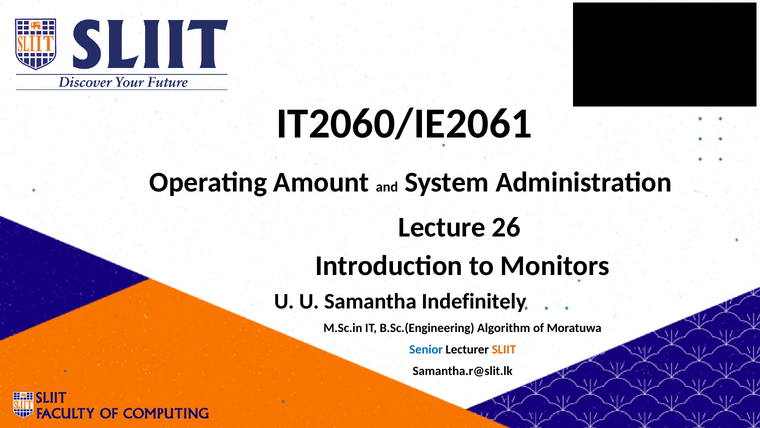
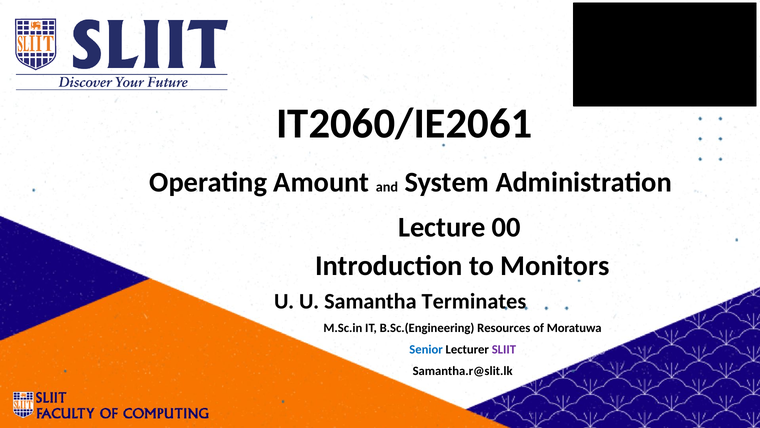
26: 26 -> 00 (506, 227)
Indefinitely: Indefinitely -> Terminates (474, 301)
Algorithm: Algorithm -> Resources (504, 328)
SLIIT colour: orange -> purple (504, 349)
